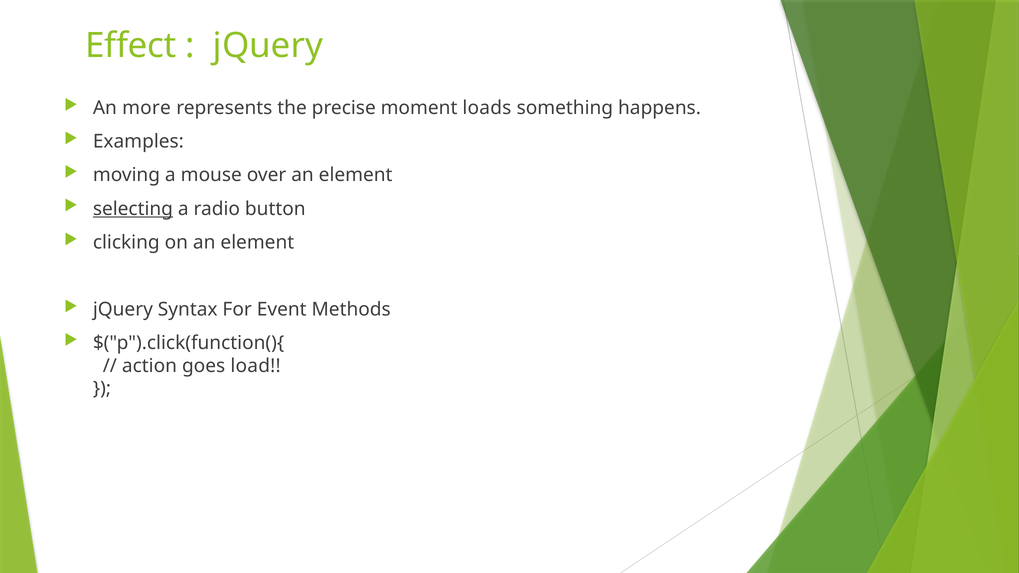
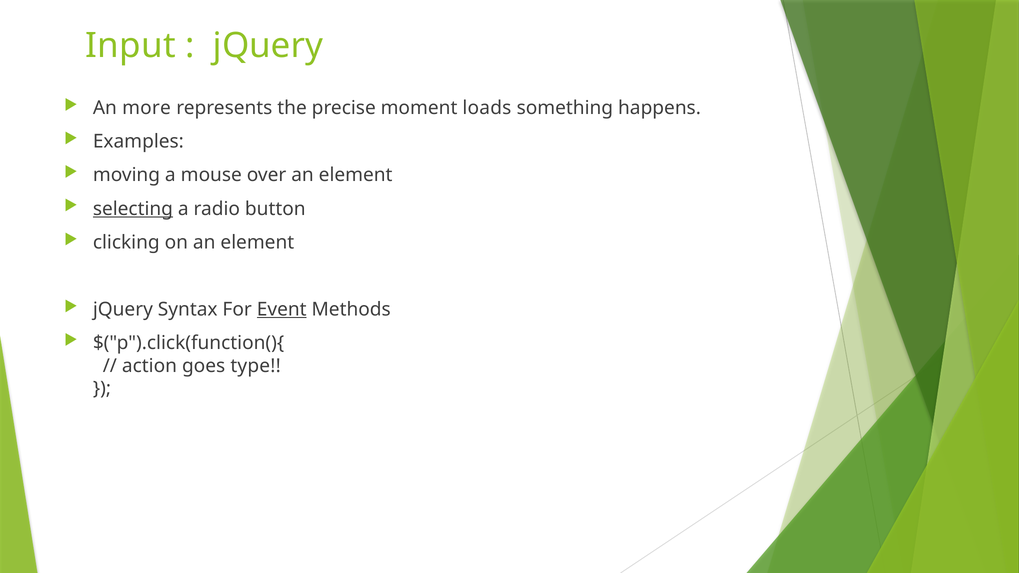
Effect: Effect -> Input (131, 46)
Event underline: none -> present (282, 309)
load: load -> type (256, 366)
